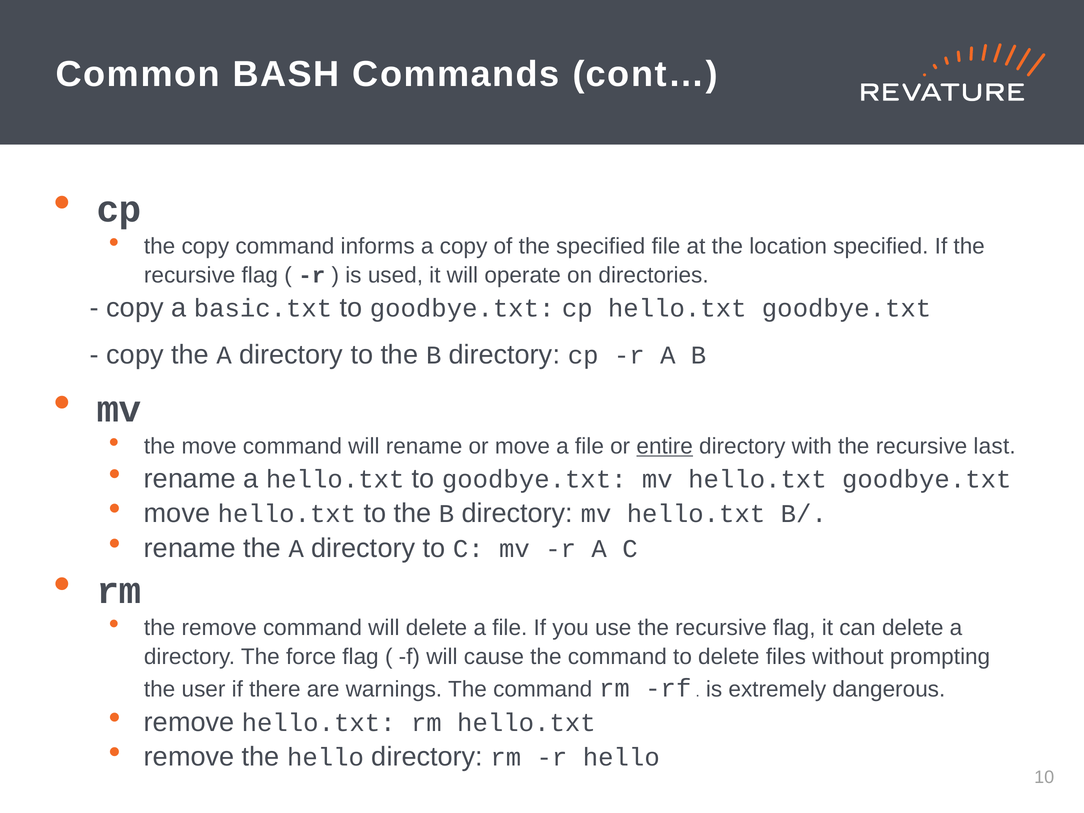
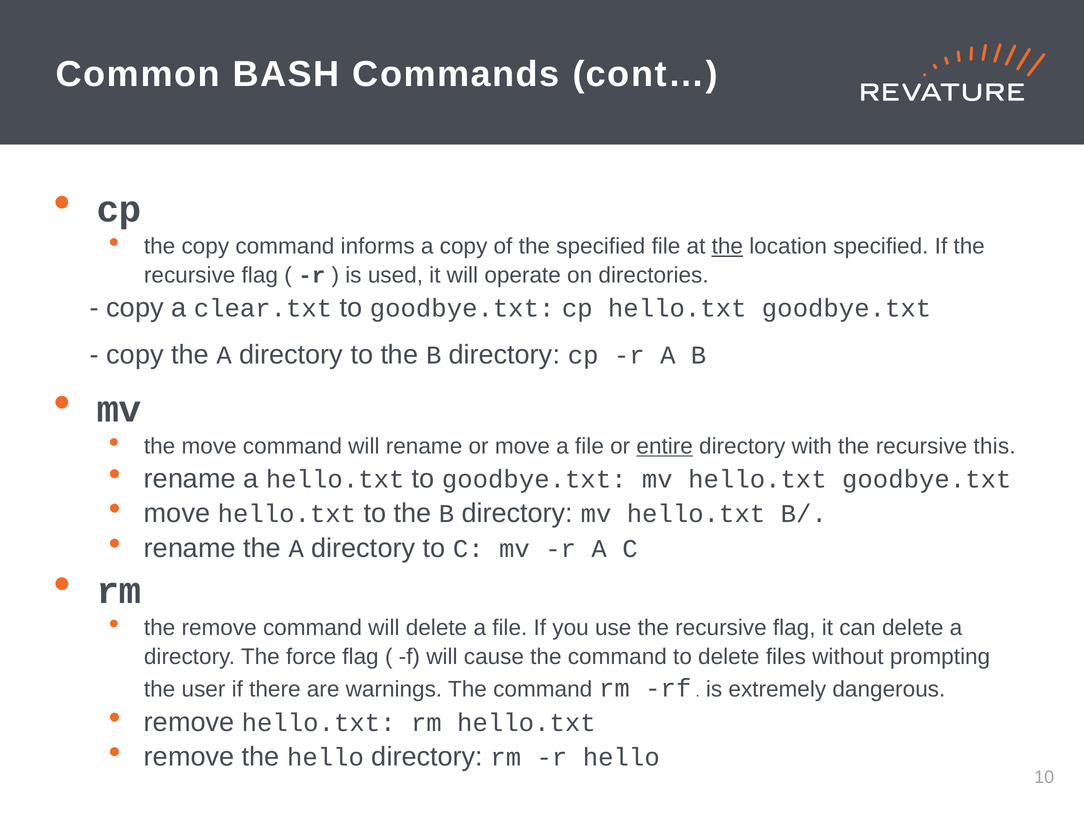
the underline: none -> present (727, 246)
basic.txt: basic.txt -> clear.txt (263, 308)
last: last -> this (995, 446)
